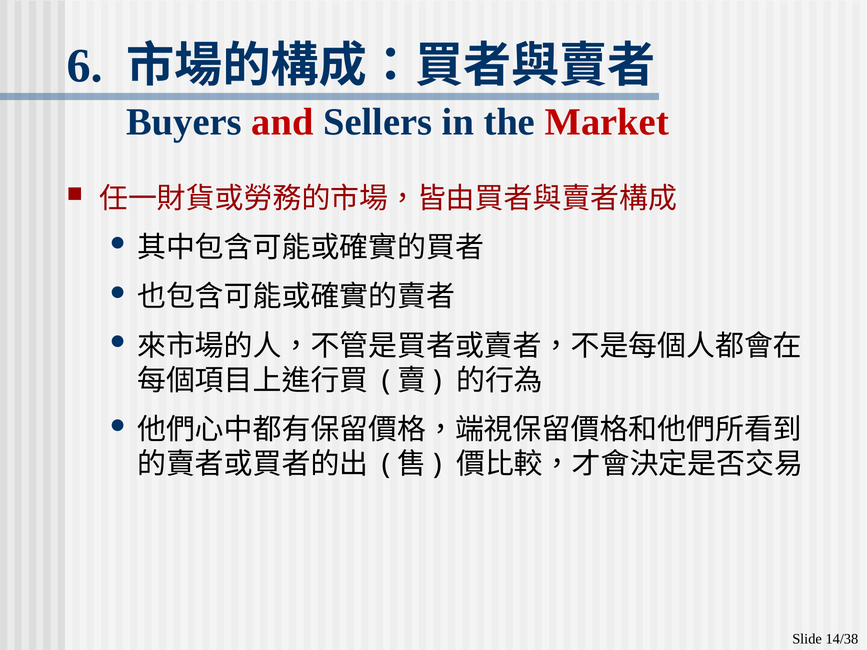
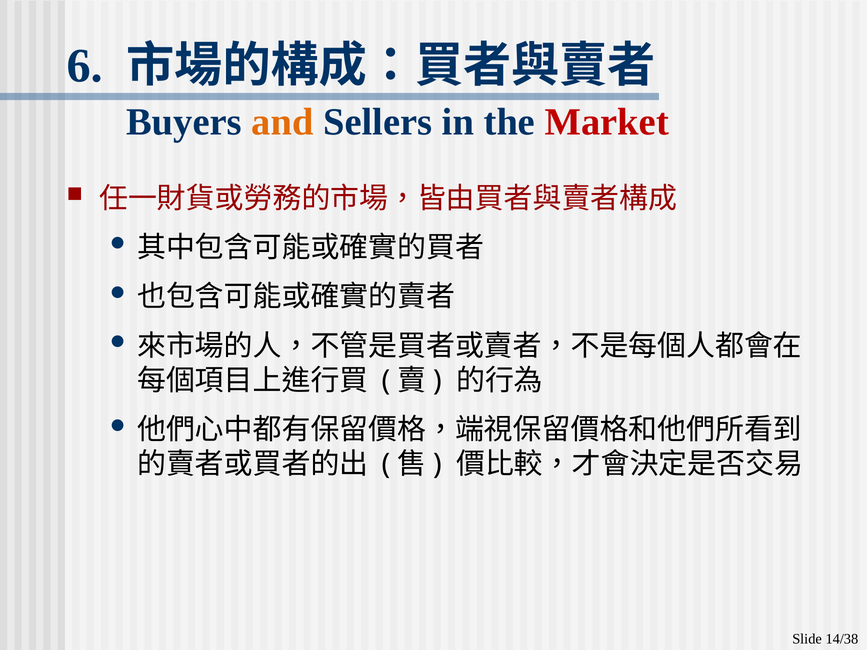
and colour: red -> orange (282, 122)
